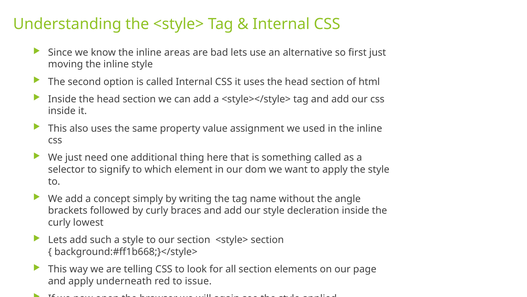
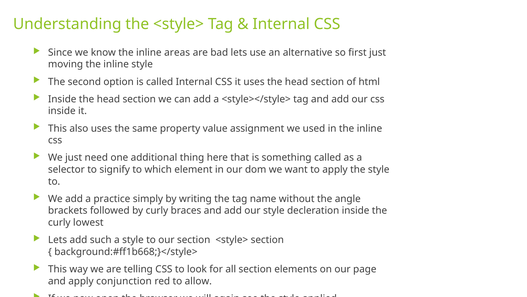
concept: concept -> practice (112, 198)
underneath: underneath -> conjunction (124, 281)
issue: issue -> allow (198, 281)
